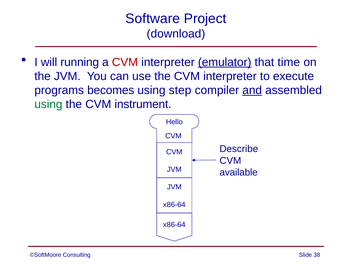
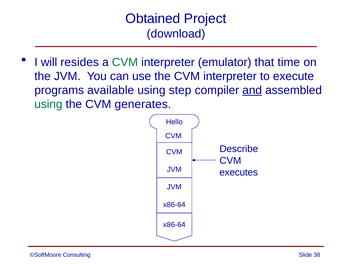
Software: Software -> Obtained (153, 19)
running: running -> resides (80, 62)
CVM colour: red -> green (125, 62)
emulator underline: present -> none (225, 62)
becomes: becomes -> available (111, 90)
instrument: instrument -> generates (143, 104)
available: available -> executes (239, 172)
